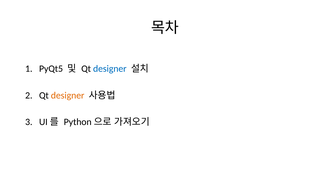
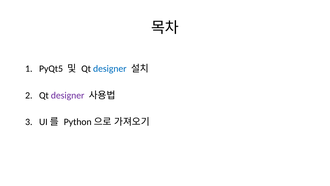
designer colour: orange -> purple (68, 95)
